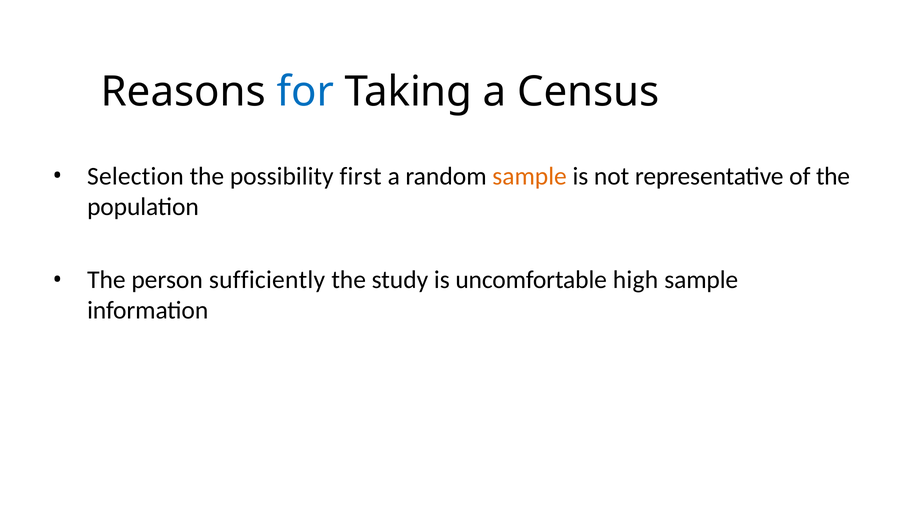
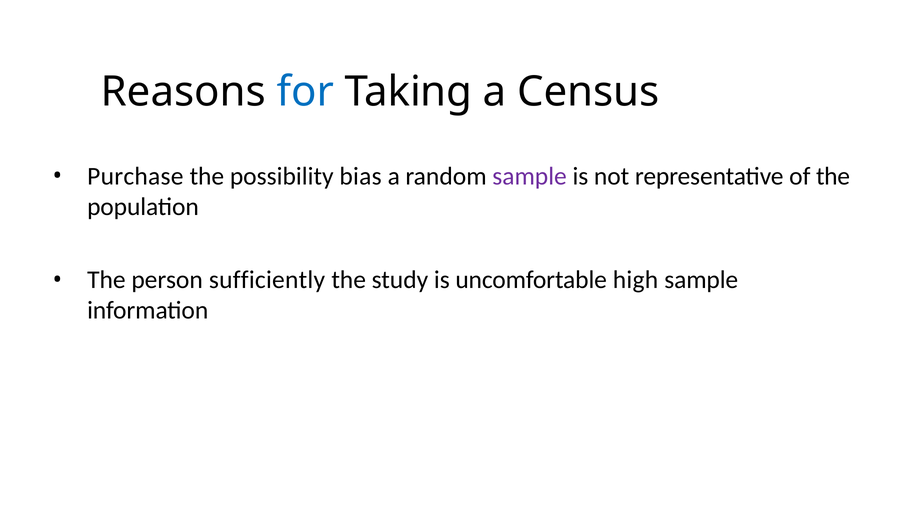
Selection: Selection -> Purchase (135, 176)
first: first -> bias (361, 176)
sample colour: orange -> purple (530, 176)
